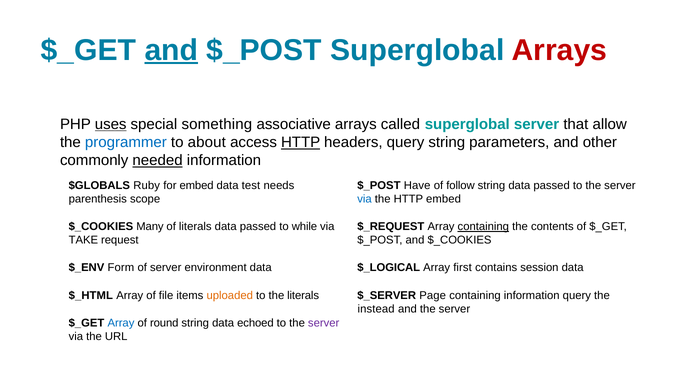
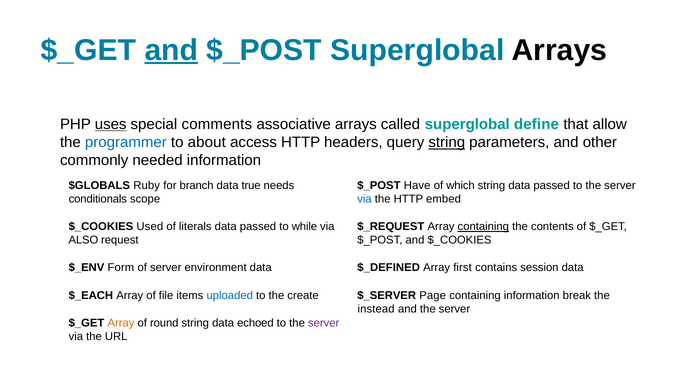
Arrays colour: red -> black (559, 50)
something: something -> comments (217, 124)
superglobal server: server -> define (536, 124)
HTTP underline: present -> none (301, 142)
string underline: none -> present (447, 142)
needed underline: present -> none (158, 161)
for embed: embed -> branch (197, 186)
test: test -> true (251, 186)
follow: follow -> which (461, 186)
parenthesis: parenthesis -> conditionals (98, 199)
Many: Many -> Used (150, 227)
TAKE: TAKE -> ALSO (83, 240)
$_LOGICAL: $_LOGICAL -> $_DEFINED (389, 268)
$_HTML: $_HTML -> $_EACH (91, 296)
uploaded colour: orange -> blue (230, 296)
the literals: literals -> create (303, 296)
information query: query -> break (577, 296)
Array colour: blue -> orange (121, 323)
